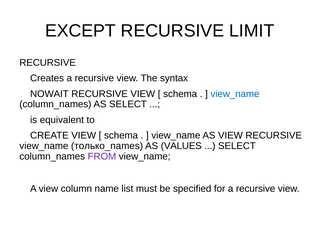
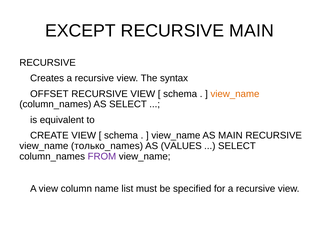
RECURSIVE LIMIT: LIMIT -> MAIN (252, 31)
NOWAIT: NOWAIT -> OFFSET (49, 94)
view_name colour: blue -> orange (235, 94)
AS VIEW: VIEW -> MAIN (230, 135)
